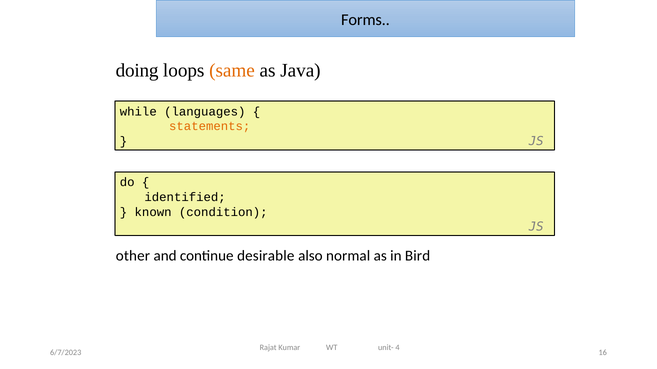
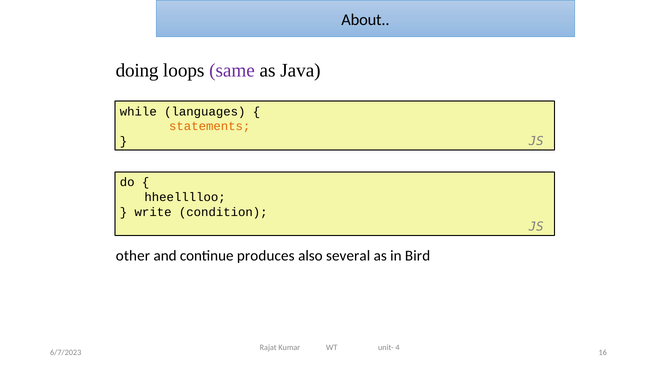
Forms: Forms -> About (365, 20)
same colour: orange -> purple (232, 70)
identified: identified -> hheelllloo (185, 197)
known: known -> write (153, 212)
desirable: desirable -> produces (266, 256)
normal: normal -> several (348, 256)
